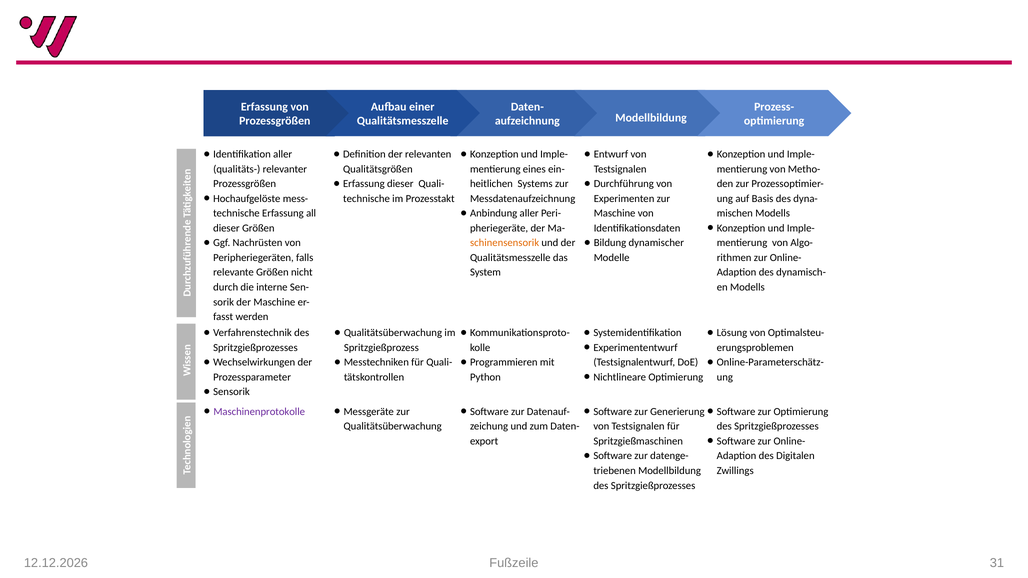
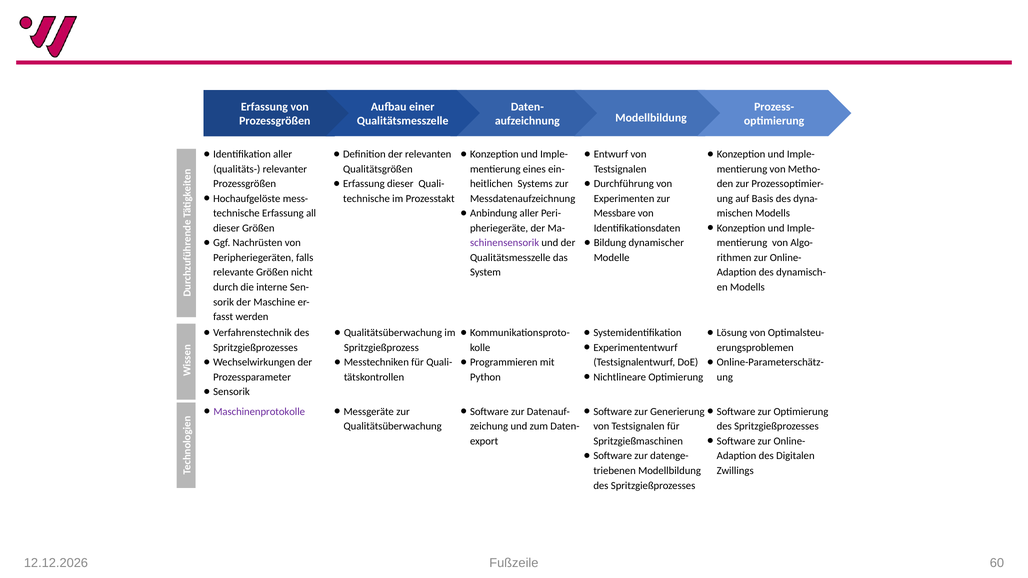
Maschine: Maschine -> Messbare (615, 213)
schinensensorik colour: orange -> purple (505, 243)
31: 31 -> 60 (997, 563)
